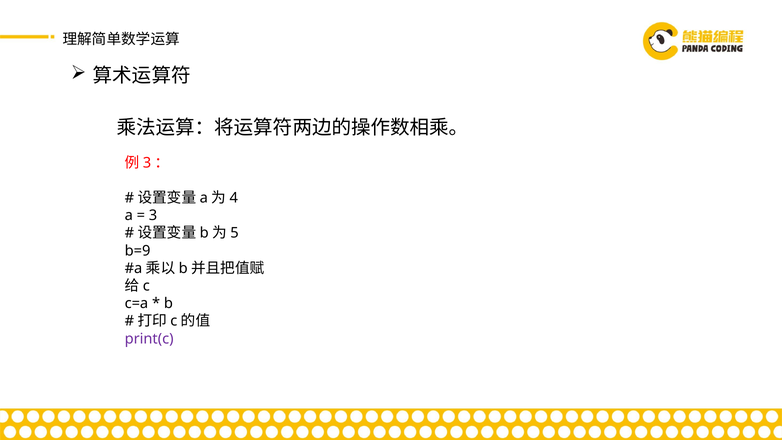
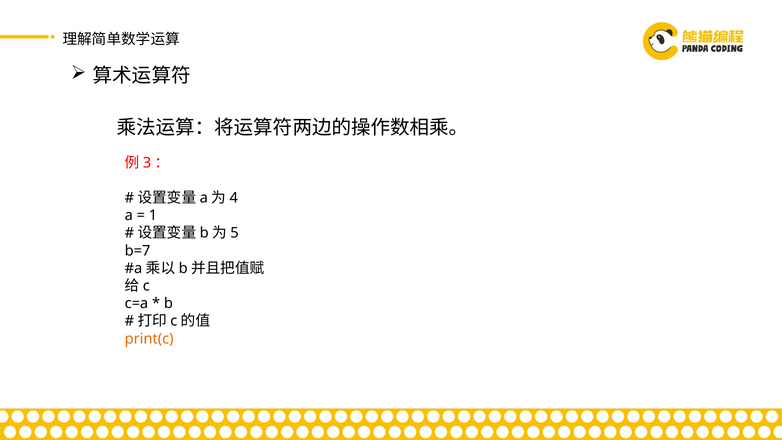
3: 3 -> 1 (153, 215)
b=9: b=9 -> b=7 (138, 251)
print(c colour: purple -> orange (149, 339)
